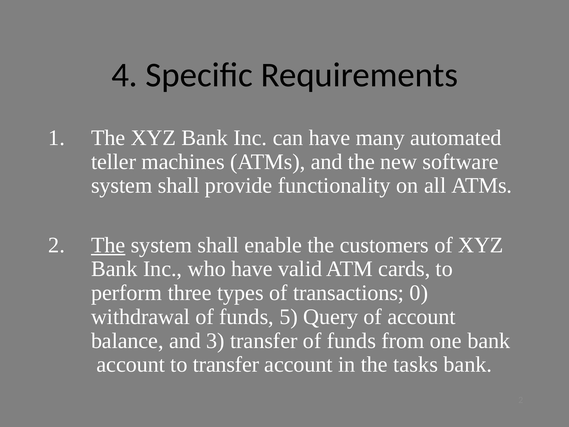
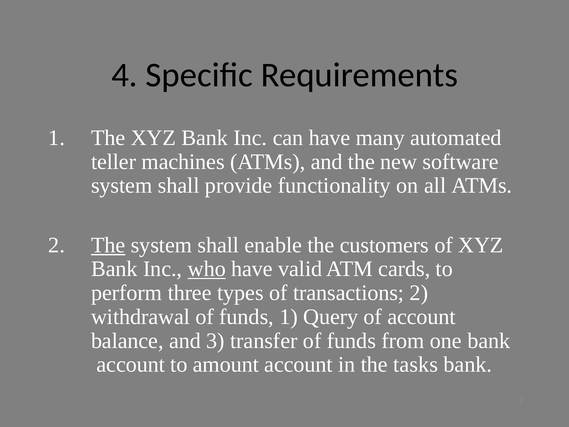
who underline: none -> present (207, 269)
transactions 0: 0 -> 2 (419, 293)
funds 5: 5 -> 1 (289, 317)
to transfer: transfer -> amount (226, 364)
